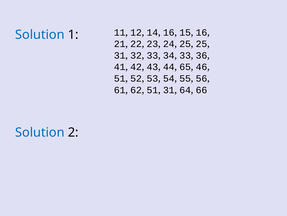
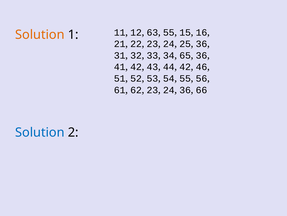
14: 14 -> 63 (152, 32)
16: 16 -> 55 (169, 32)
Solution colour: blue -> orange (40, 35)
25: 25 -> 36 (201, 44)
33: 33 -> 65 (185, 55)
65: 65 -> 42 (185, 67)
51: 51 -> 23 (152, 90)
31: 31 -> 24 (169, 90)
64: 64 -> 36 (185, 90)
